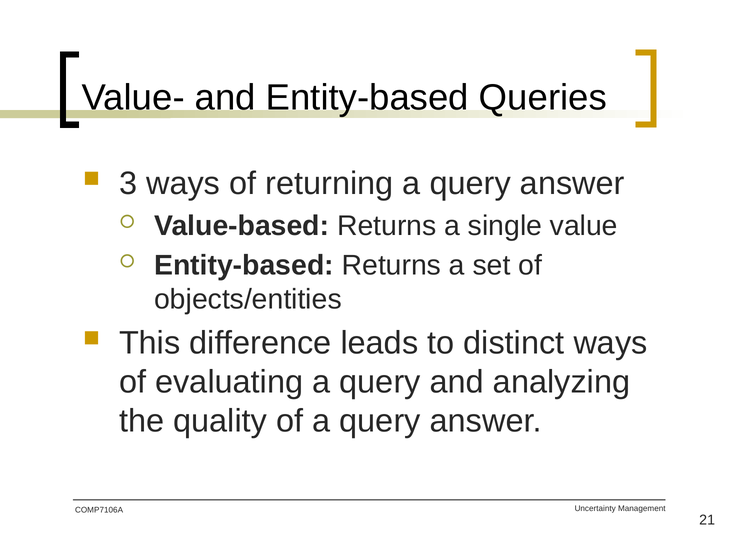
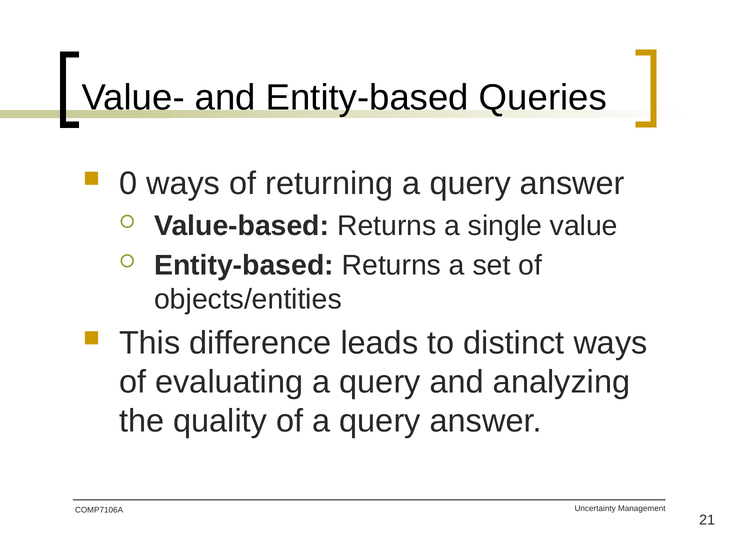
3: 3 -> 0 (128, 184)
